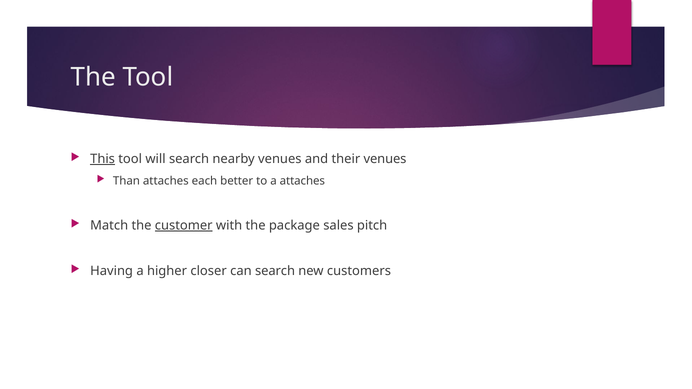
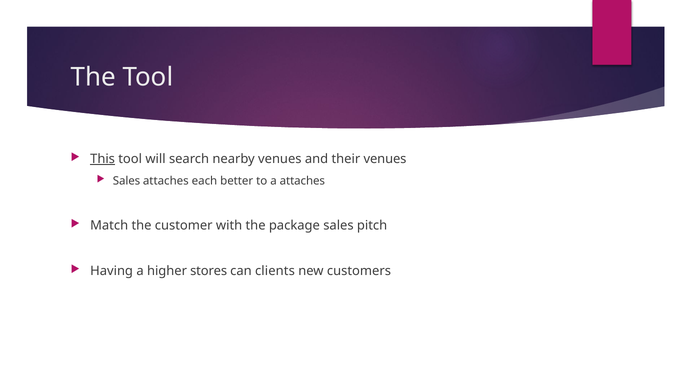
Than: Than -> Sales (127, 181)
customer underline: present -> none (184, 226)
closer: closer -> stores (209, 271)
can search: search -> clients (275, 271)
